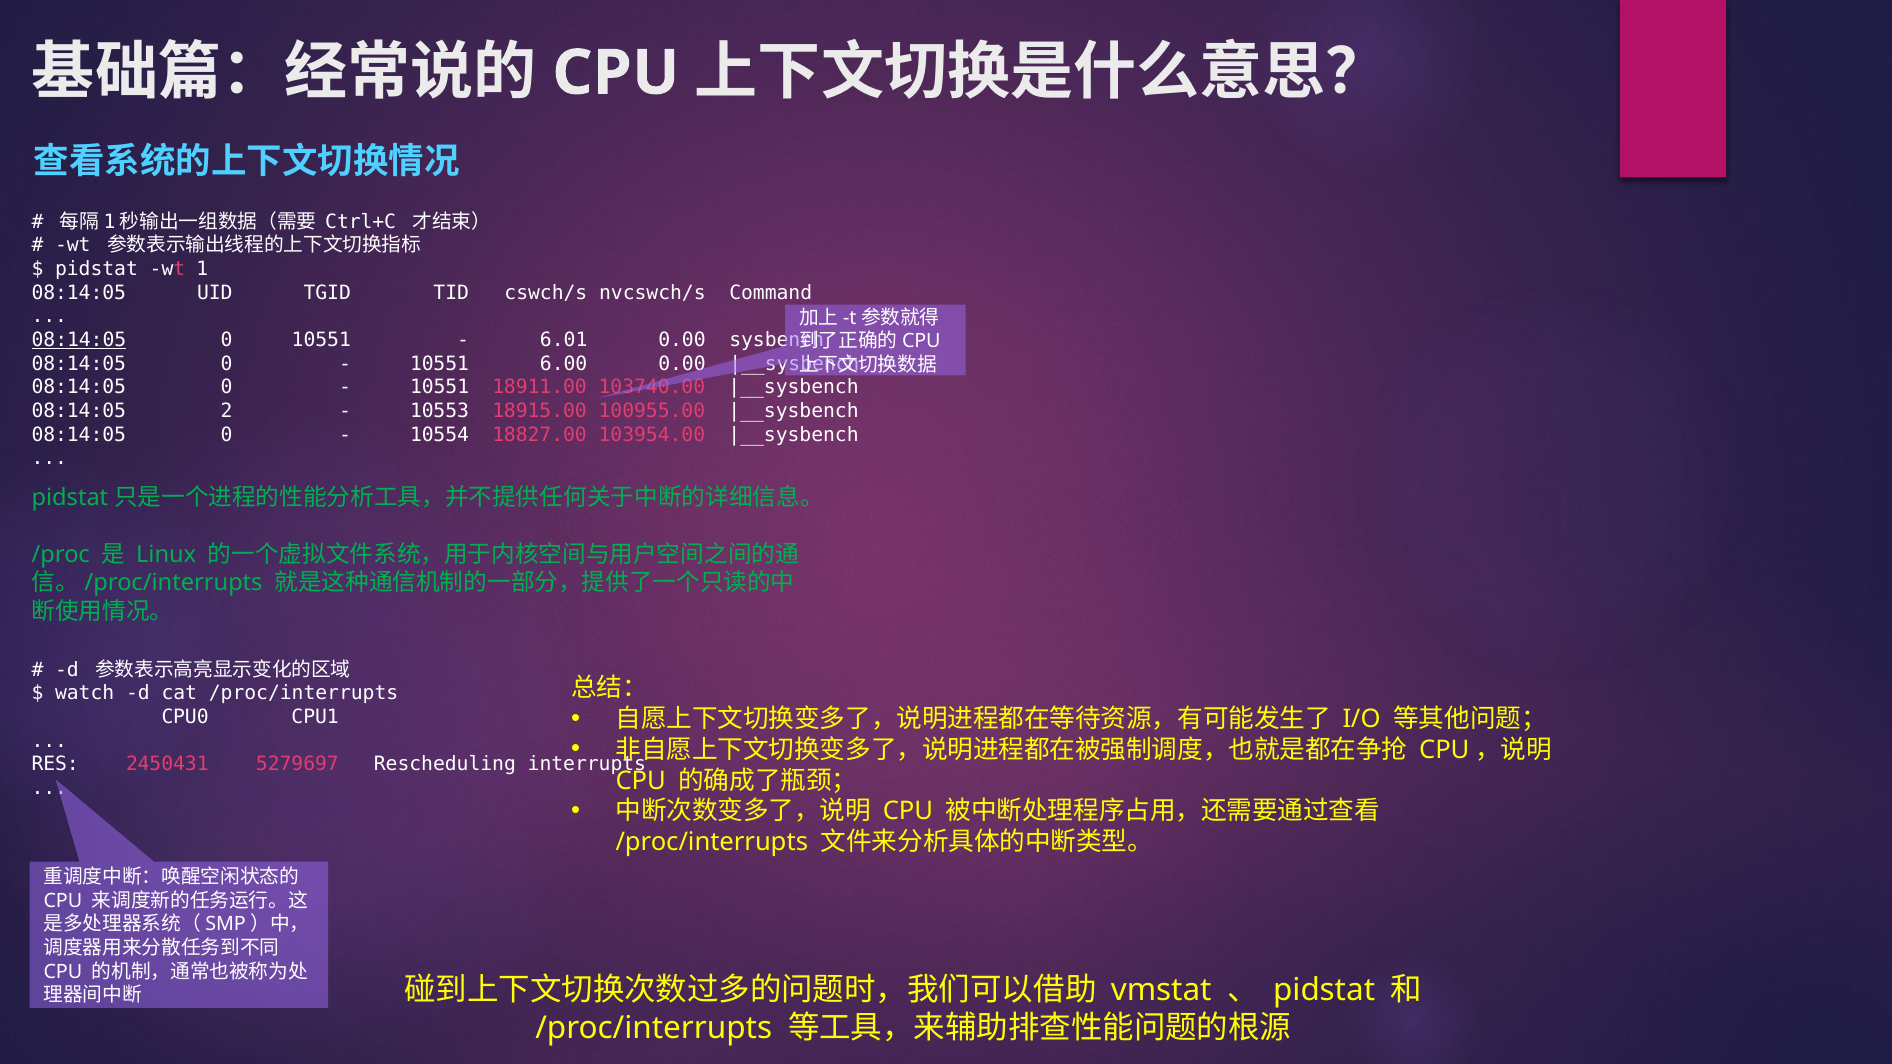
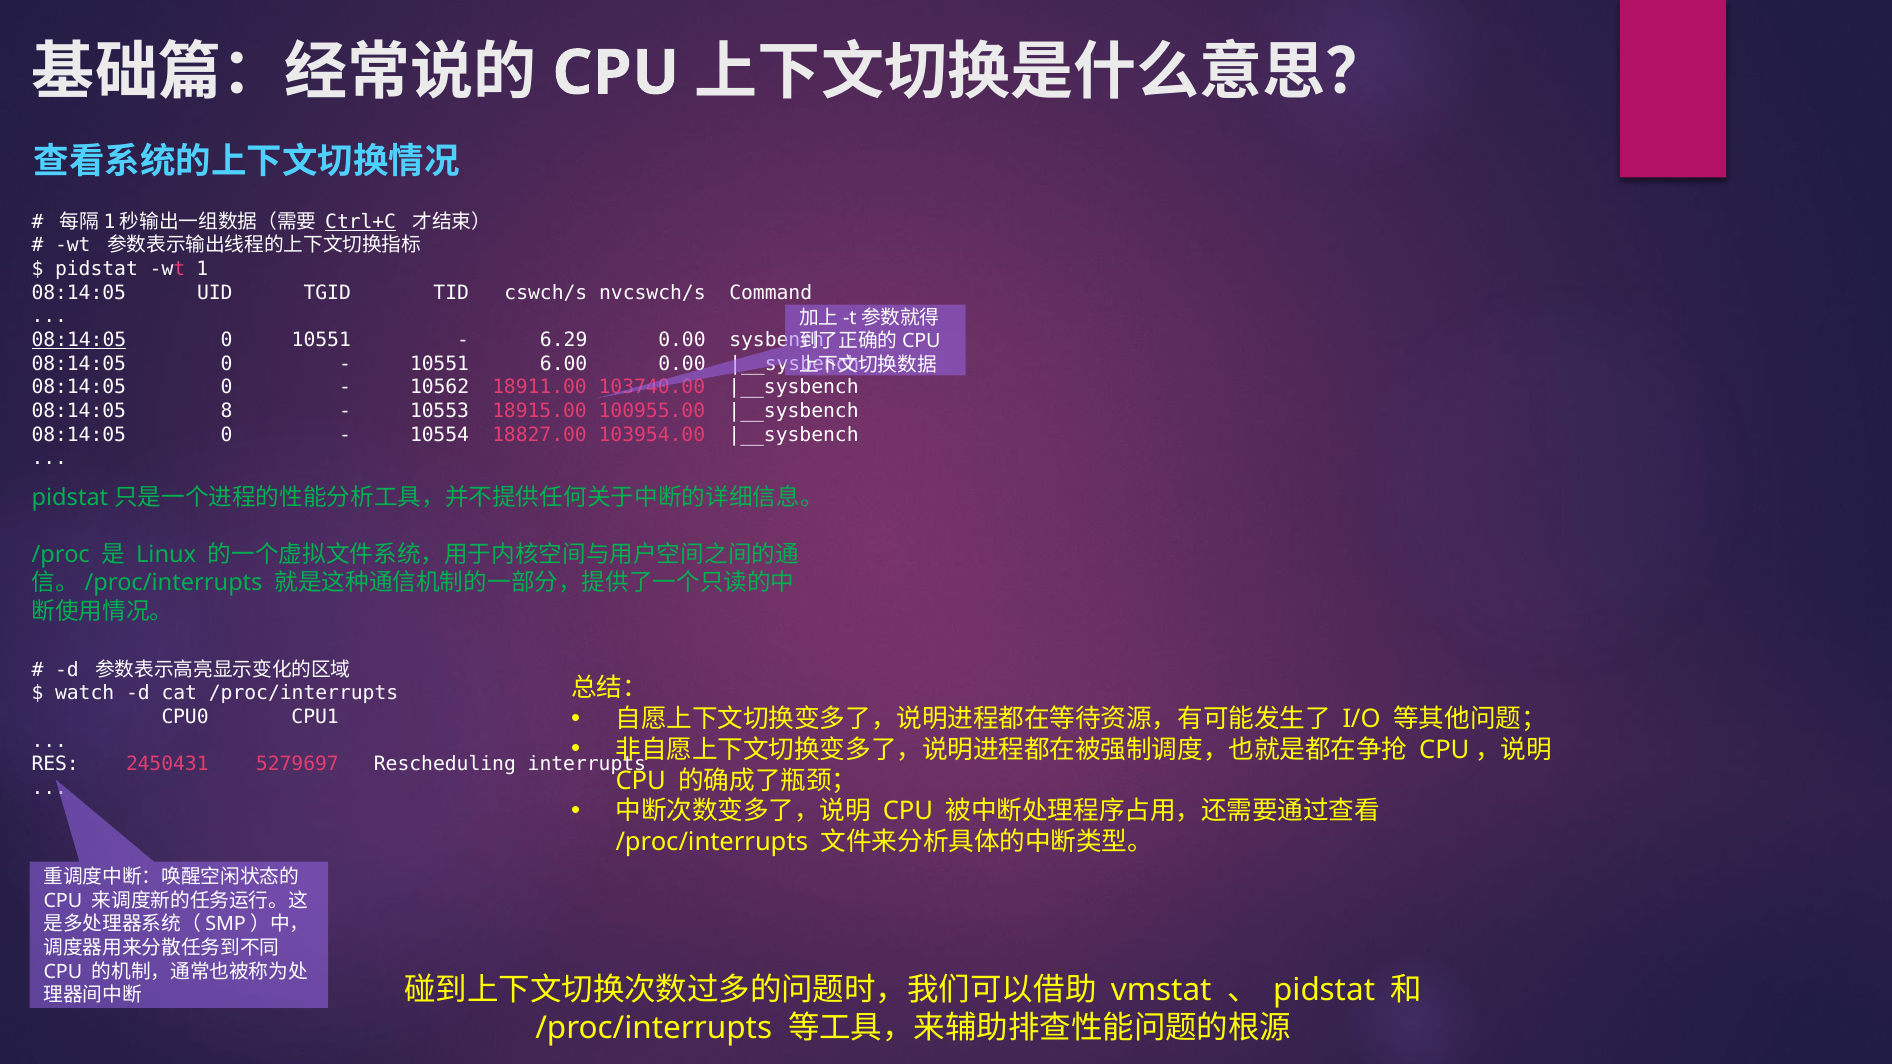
Ctrl+C underline: none -> present (361, 222)
6.01: 6.01 -> 6.29 (564, 340)
10551: 10551 -> 10562 (440, 388)
2: 2 -> 8 (227, 411)
